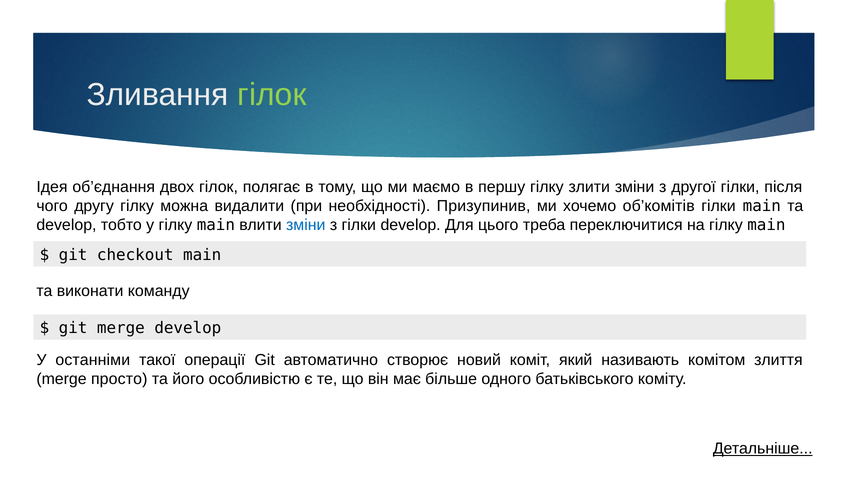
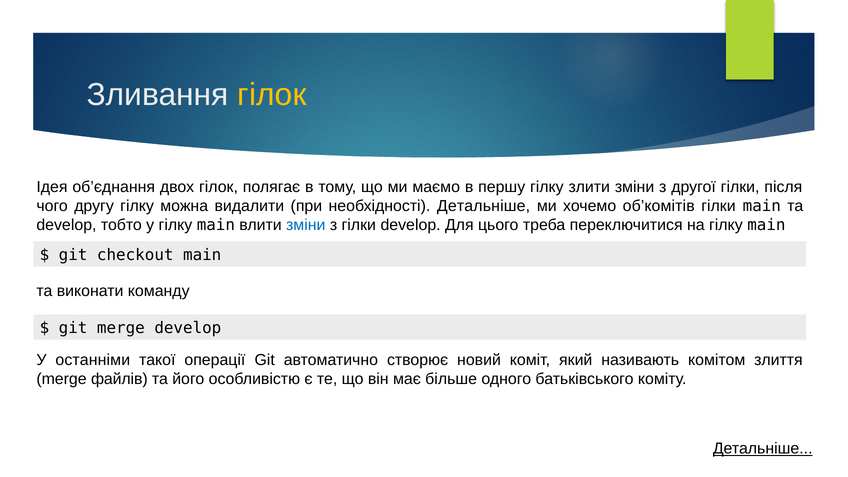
гілок colour: light green -> yellow (272, 95)
необхідності Призупинив: Призупинив -> Детальніше (484, 206)
просто: просто -> файлів (119, 379)
